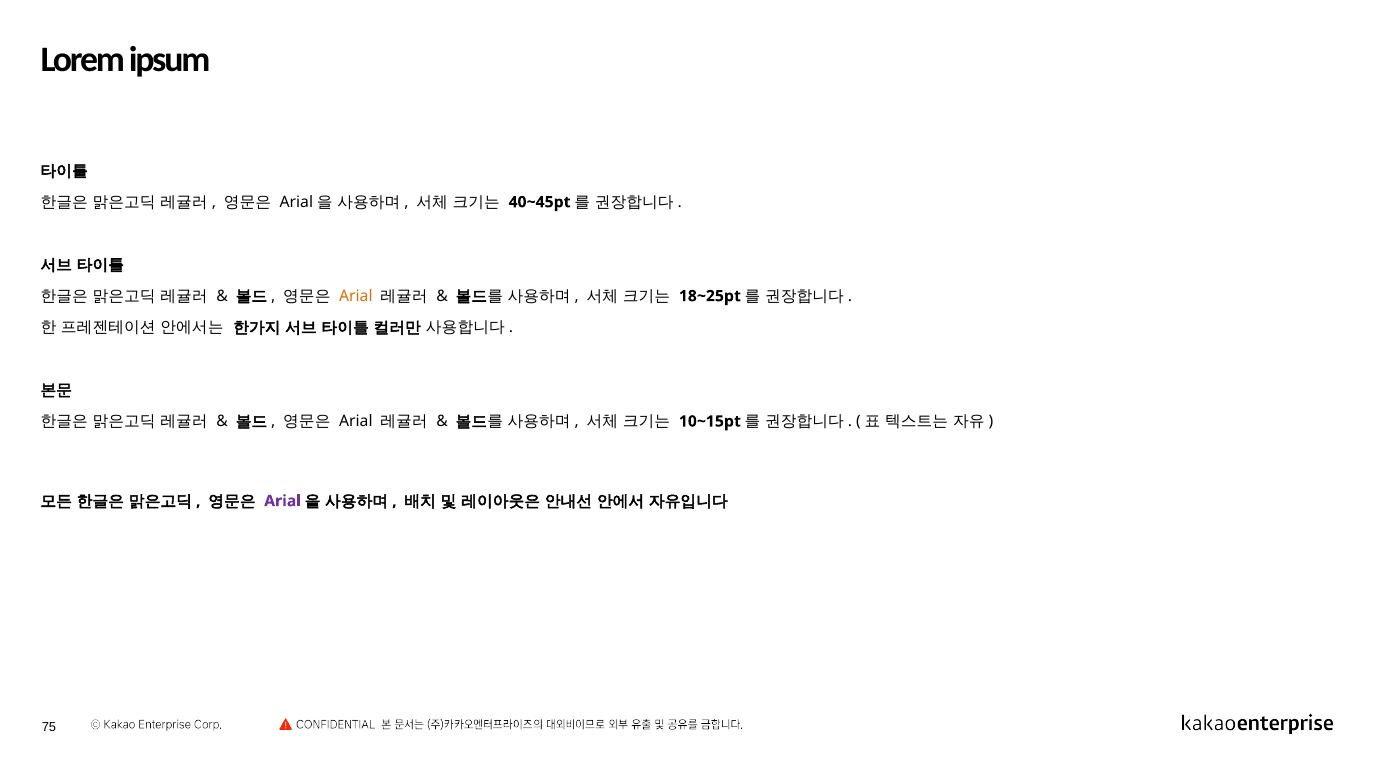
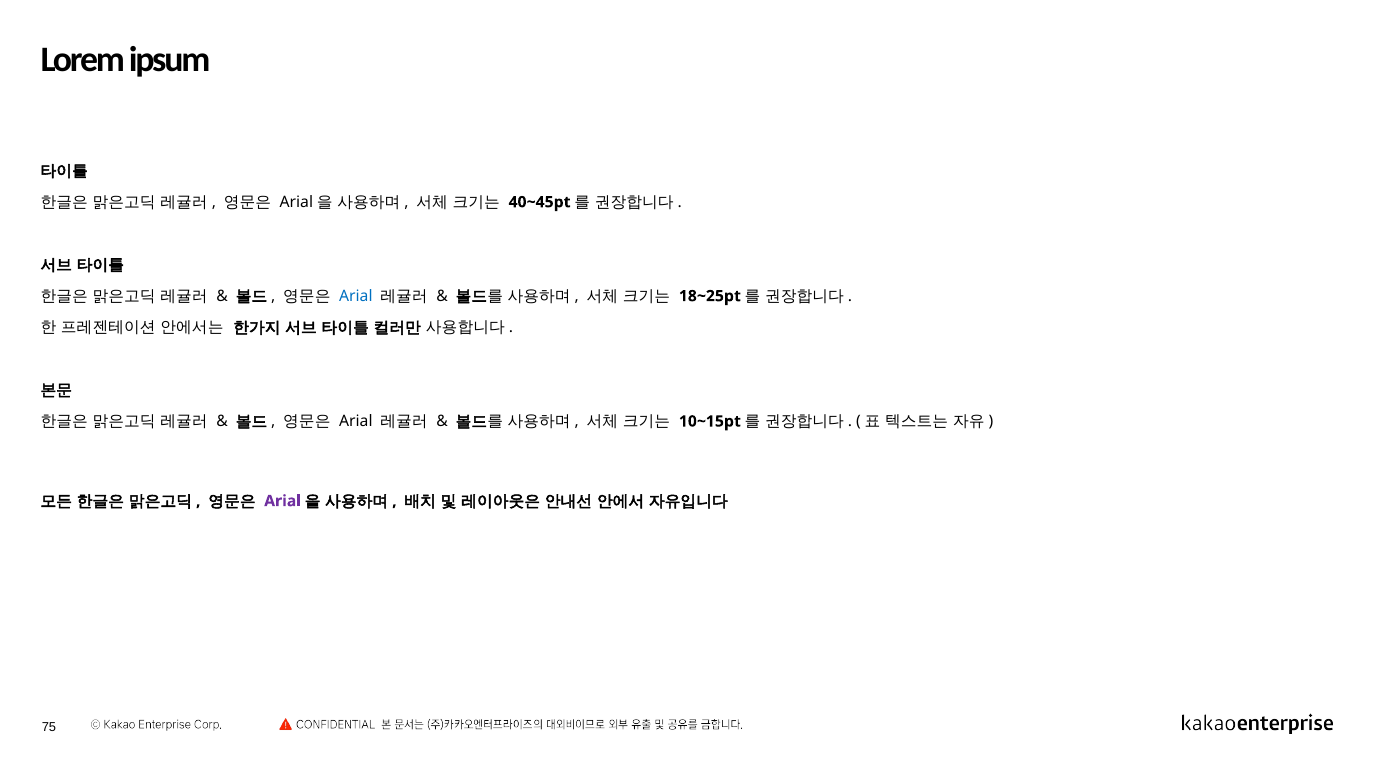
Arial colour: orange -> blue (356, 296)
